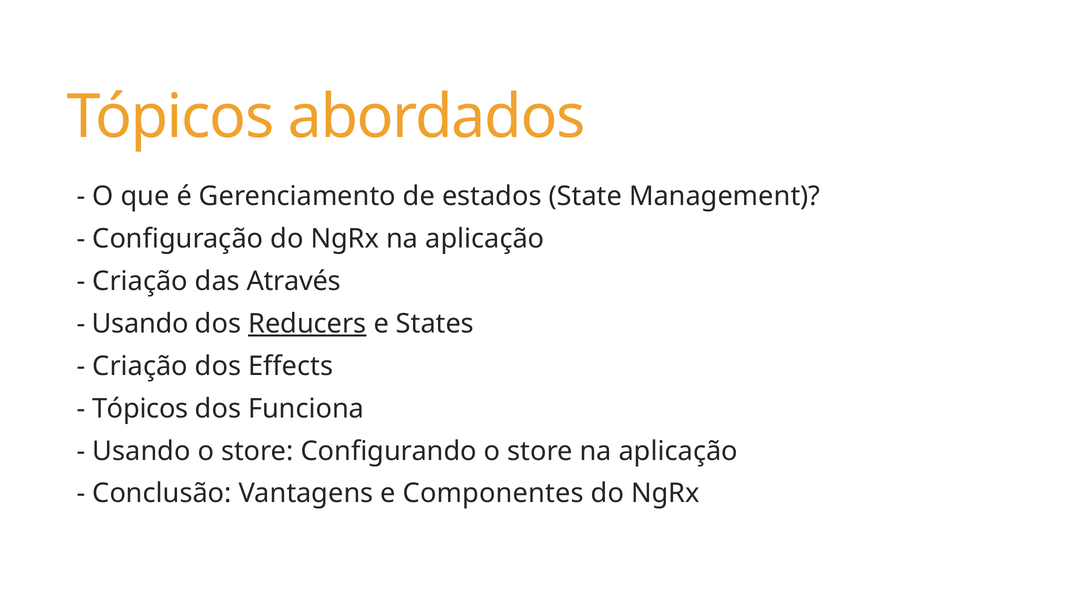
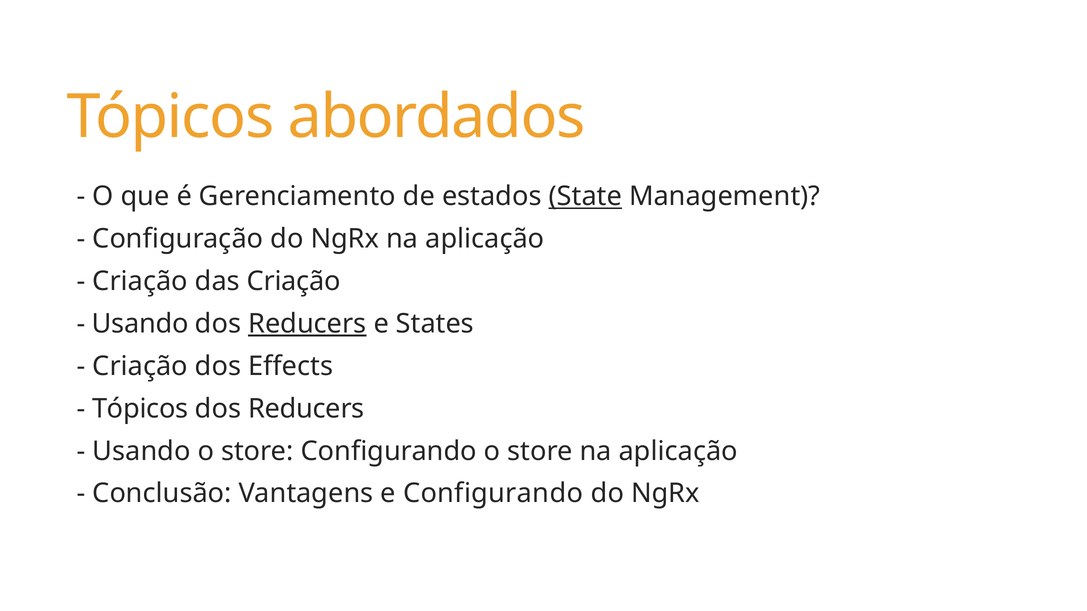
State underline: none -> present (585, 197)
das Através: Através -> Criação (294, 282)
Funciona: Funciona -> Reducers (306, 409)
e Componentes: Componentes -> Configurando (493, 494)
